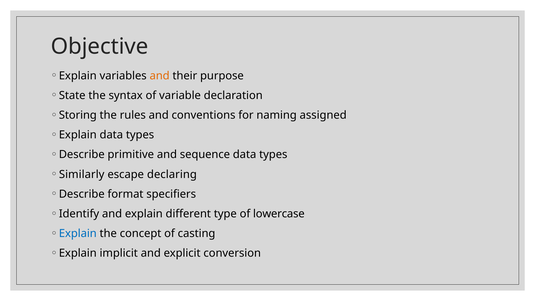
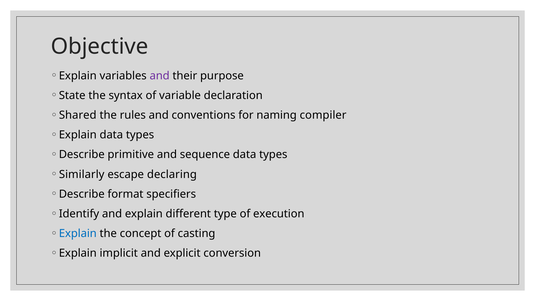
and colour: orange -> purple (160, 76)
Storing: Storing -> Shared (78, 115)
assigned: assigned -> compiler (323, 115)
lowercase: lowercase -> execution (279, 214)
